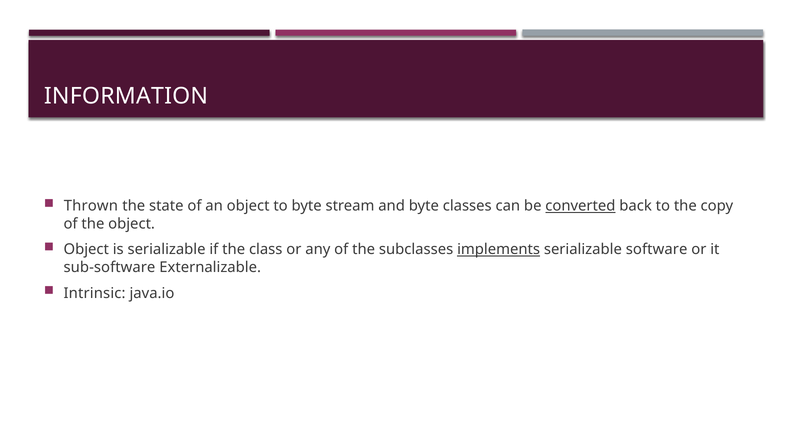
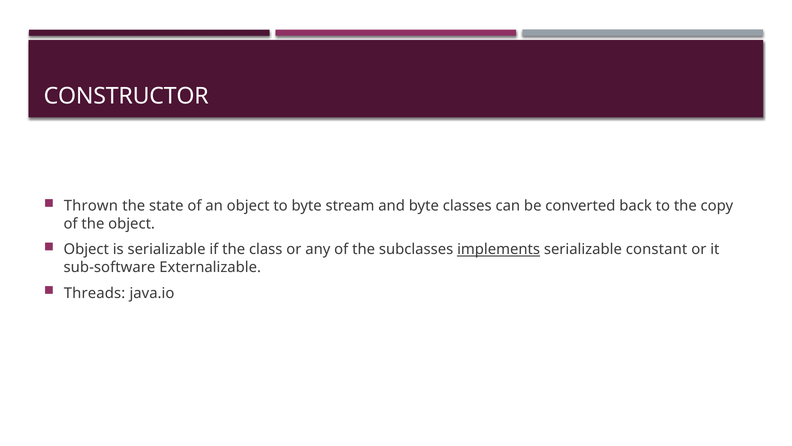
INFORMATION: INFORMATION -> CONSTRUCTOR (126, 96)
converted underline: present -> none (580, 206)
software: software -> constant (657, 249)
Intrinsic: Intrinsic -> Threads (95, 293)
